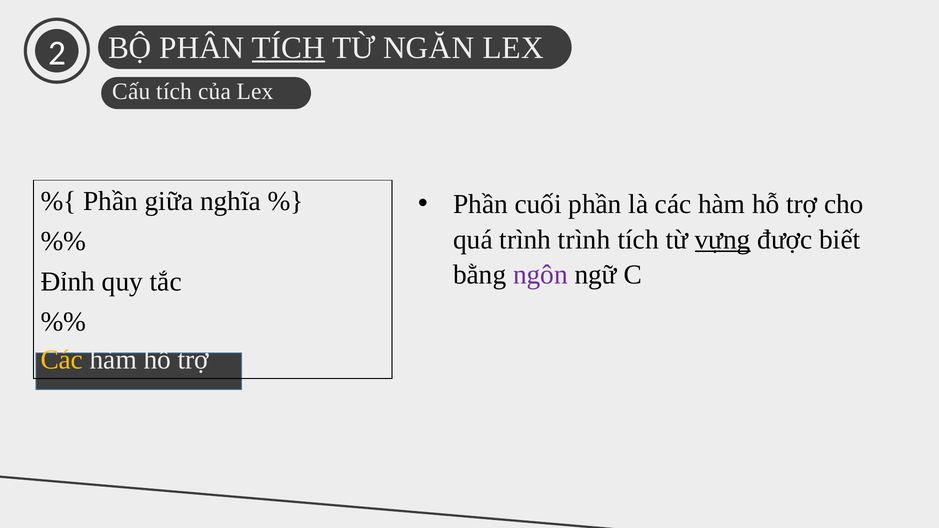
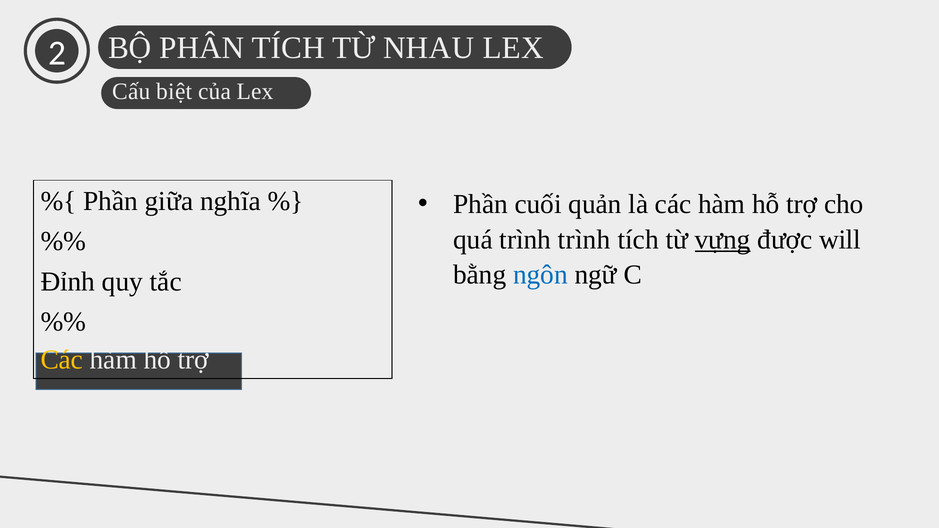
TÍCH underline: present -> none (288, 48)
NGĂN: NGĂN -> NHAU (429, 48)
Cấu tích: tích -> biệt (174, 92)
cuối phần: phần -> quản (595, 204)
biết: biết -> will (840, 240)
ngôn colour: purple -> blue (540, 275)
